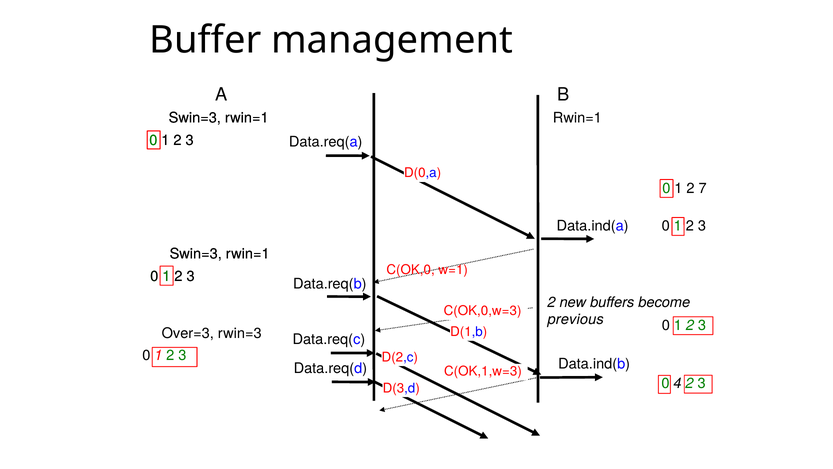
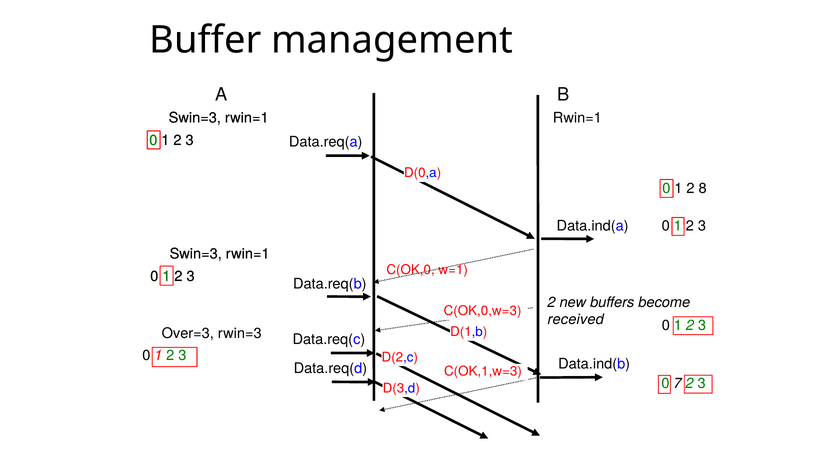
7: 7 -> 8 (703, 188)
previous: previous -> received (576, 319)
4: 4 -> 7 (678, 383)
